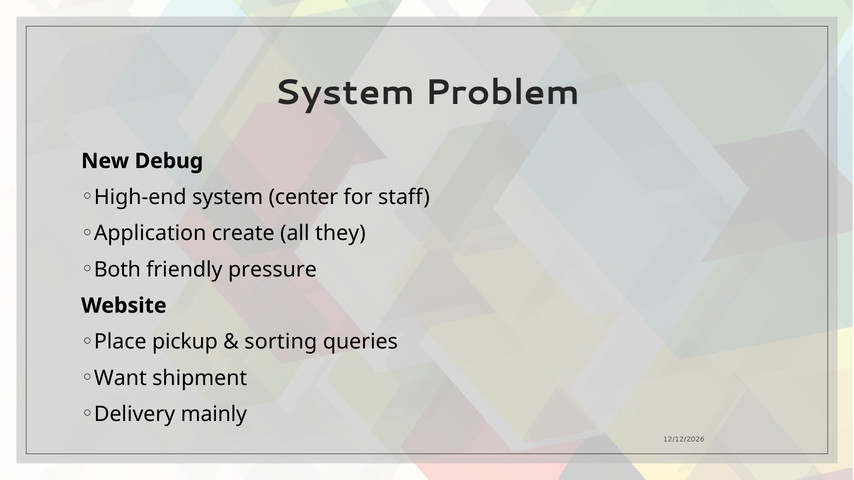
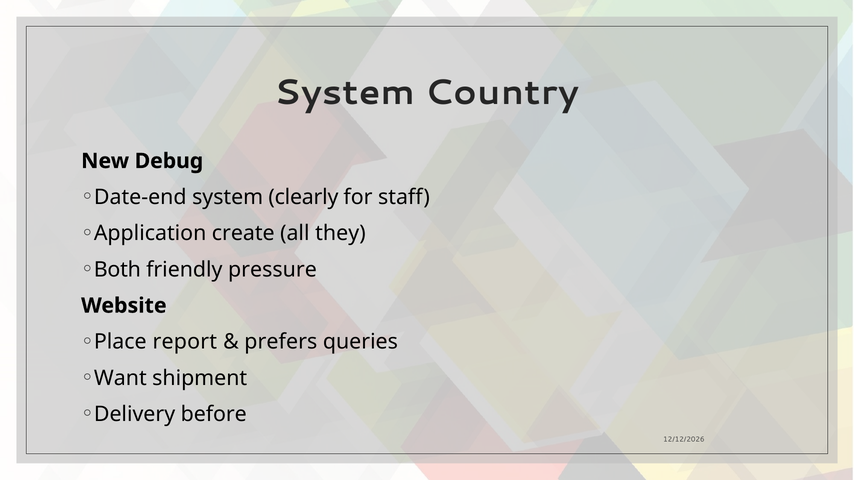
Problem: Problem -> Country (502, 93)
High-end: High-end -> Date-end (140, 197)
center: center -> clearly (303, 197)
pickup: pickup -> report (185, 342)
sorting: sorting -> prefers (281, 342)
mainly: mainly -> before (214, 414)
